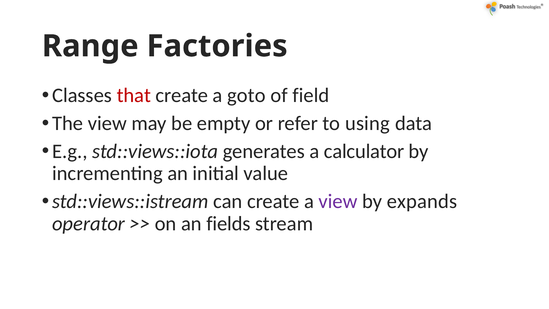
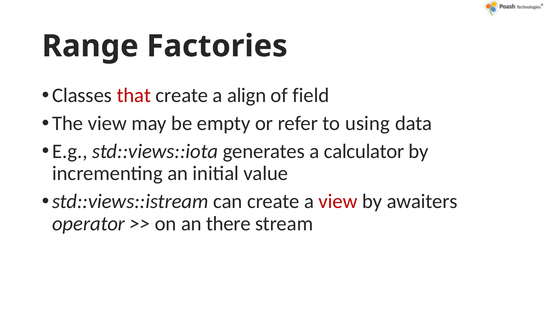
goto: goto -> align (247, 95)
view colour: purple -> red (338, 201)
expands: expands -> awaiters (422, 201)
fields: fields -> there (229, 224)
